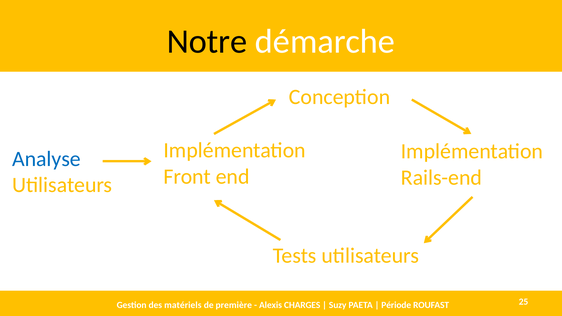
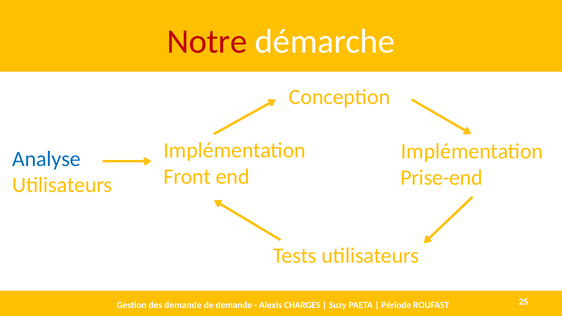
Notre colour: black -> red (207, 41)
Rails-end: Rails-end -> Prise-end (442, 178)
des matériels: matériels -> demande (183, 305)
de première: première -> demande (234, 305)
